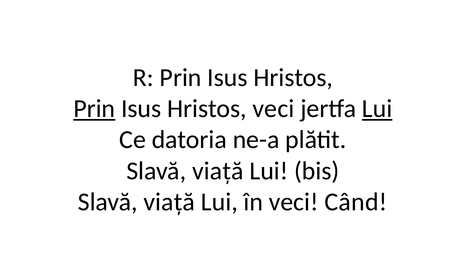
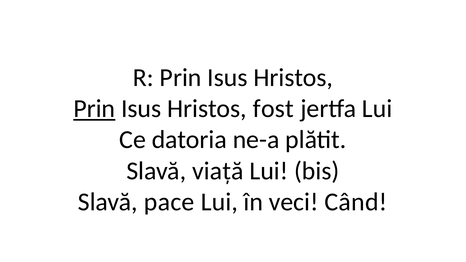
Hristos veci: veci -> fost (273, 109)
Lui underline: present -> none (377, 109)
viață: viață -> pace (169, 202)
